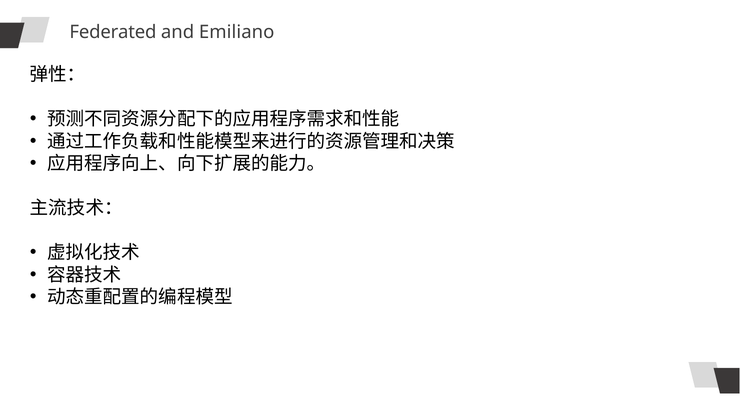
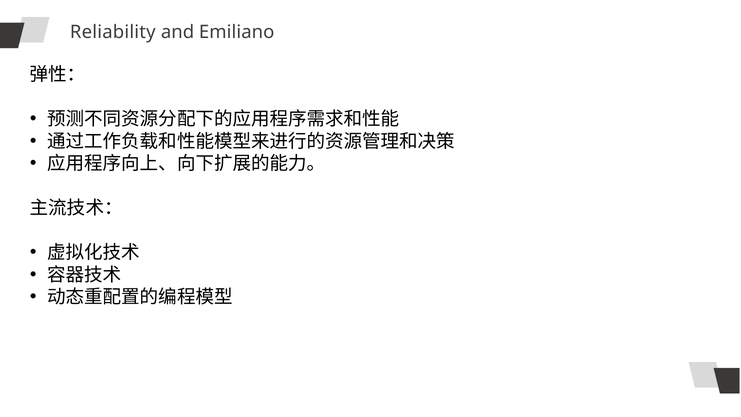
Federated: Federated -> Reliability (113, 32)
